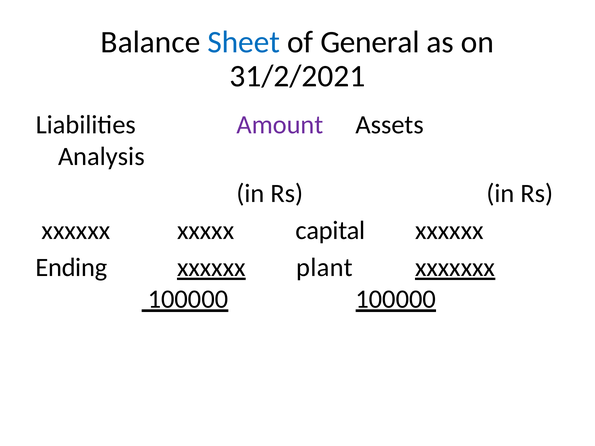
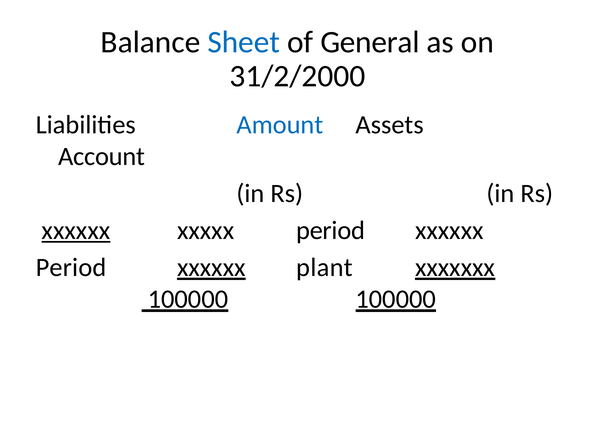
31/2/2021: 31/2/2021 -> 31/2/2000 (297, 76)
Amount colour: purple -> blue (280, 125)
Analysis: Analysis -> Account (101, 157)
xxxxxx underline: none -> present (76, 231)
xxxxx capital: capital -> period (330, 231)
Ending: Ending -> Period (71, 268)
